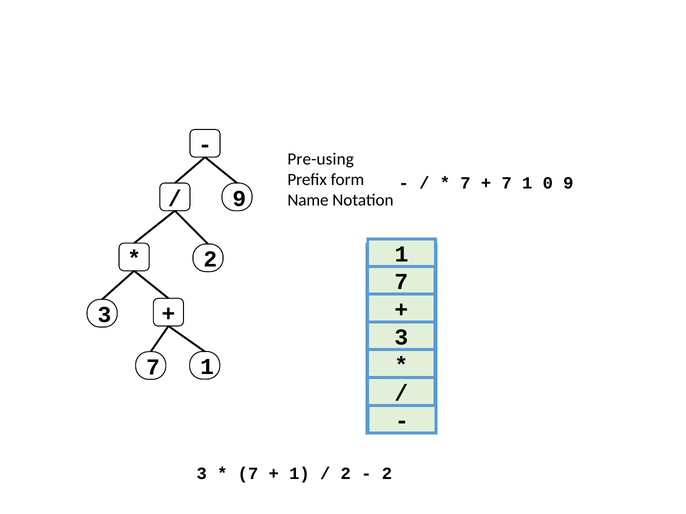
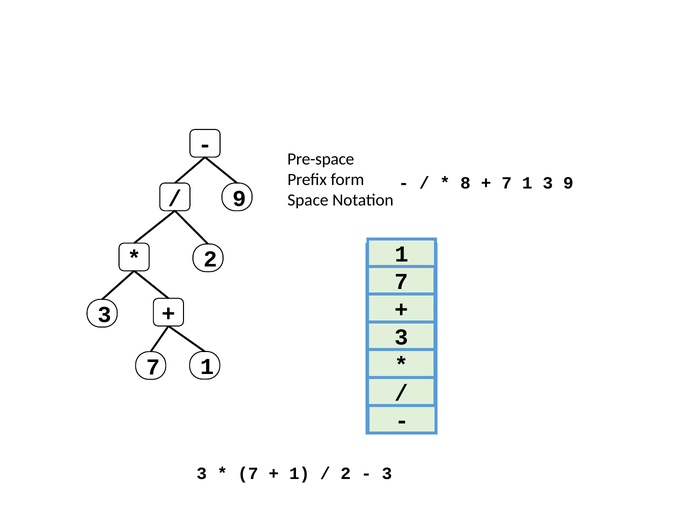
Pre-using: Pre-using -> Pre-space (321, 159)
7: 7 -> 8 (465, 183)
1 0: 0 -> 3 (548, 183)
Name: Name -> Space (308, 200)
2: 2 -> 3 (387, 474)
